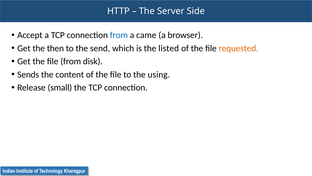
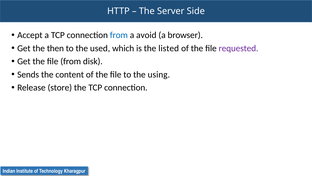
came: came -> avoid (146, 35)
send: send -> used (100, 48)
requested colour: orange -> purple (238, 48)
small: small -> store (60, 87)
